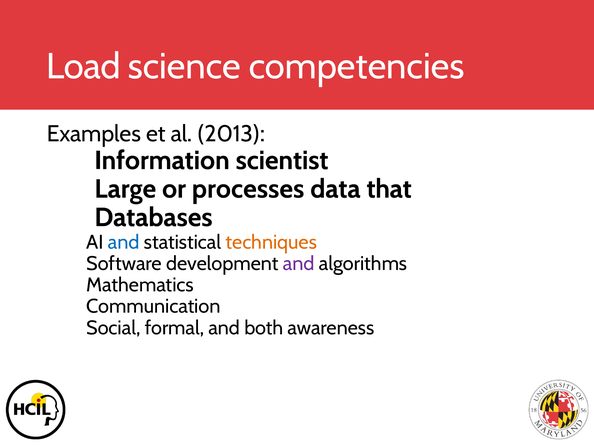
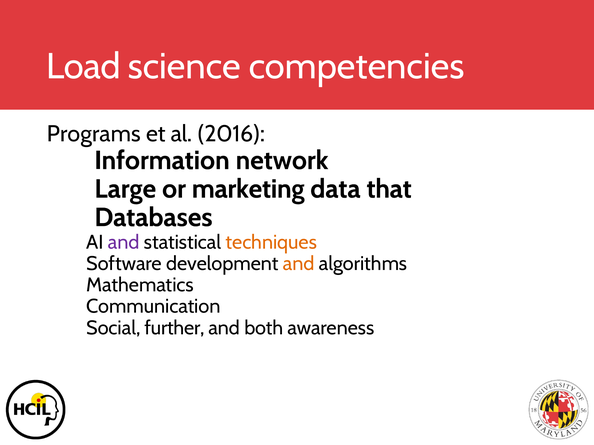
Examples: Examples -> Programs (94, 134)
2013: 2013 -> 2016 (231, 134)
scientist: scientist -> network (282, 161)
processes: processes -> marketing (248, 189)
and colour: blue -> purple (124, 243)
and colour: purple -> orange (299, 264)
formal: formal -> further (174, 328)
